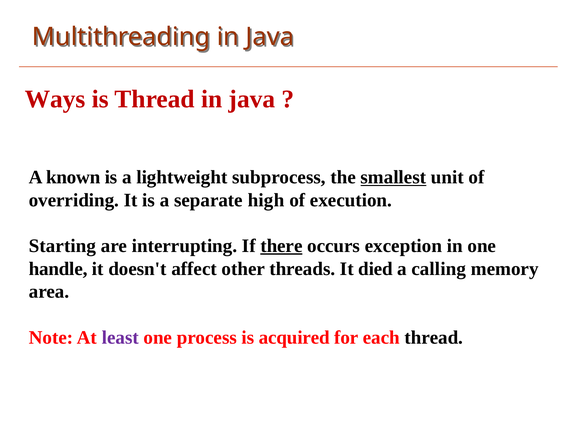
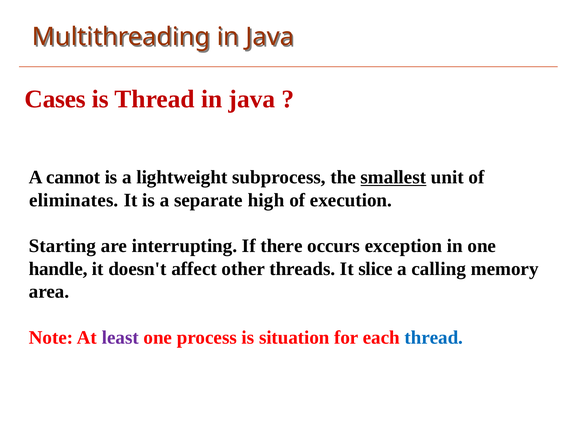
Ways: Ways -> Cases (55, 99)
known: known -> cannot (73, 177)
overriding: overriding -> eliminates (74, 200)
there underline: present -> none (281, 246)
died: died -> slice (375, 269)
acquired: acquired -> situation (294, 337)
thread colour: black -> blue (434, 337)
